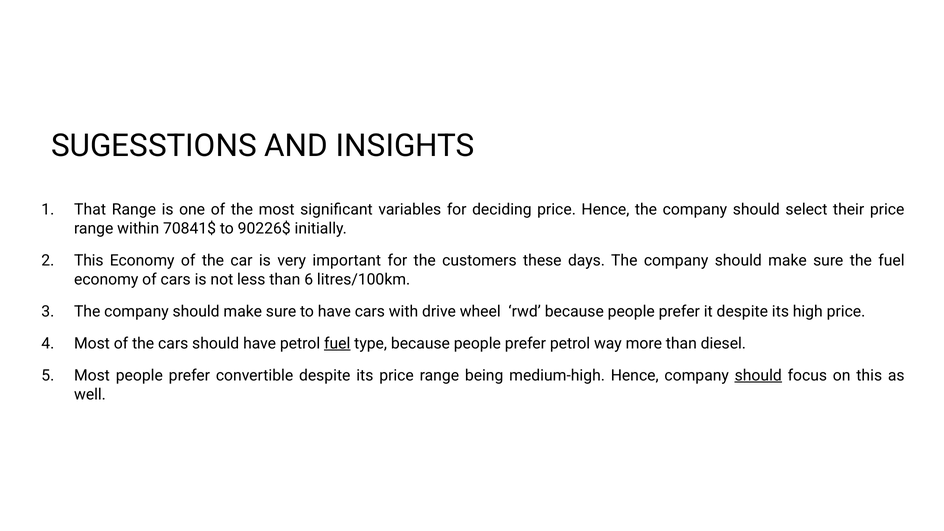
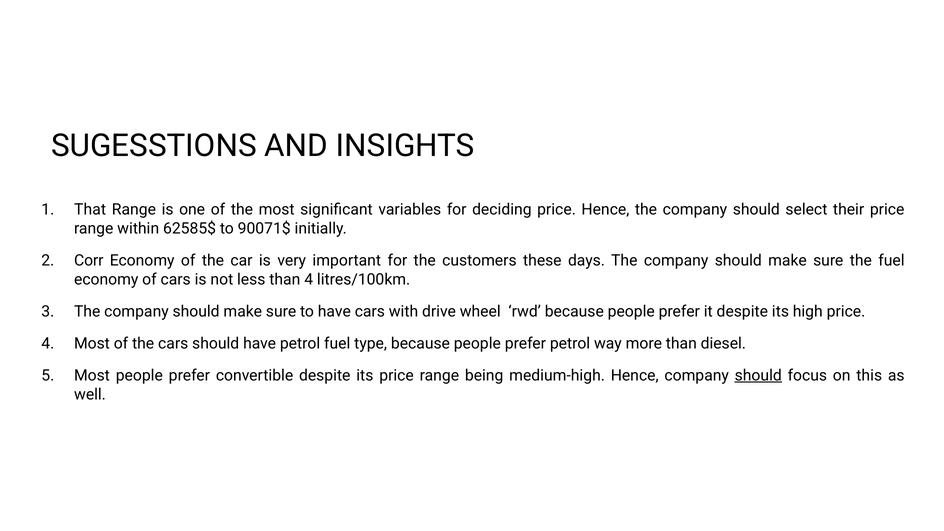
70841$: 70841$ -> 62585$ (190, 229)
90226$: 90226$ -> 90071$ (264, 229)
This: This -> Corr (89, 261)
than 6: 6 -> 4 (309, 279)
fuel underline: present -> none (337, 343)
